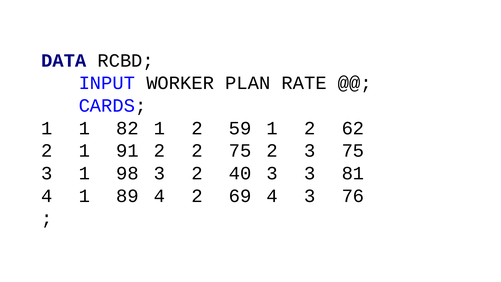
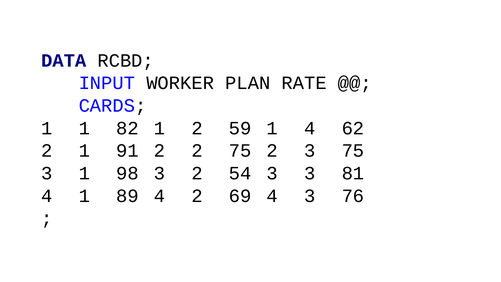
59 1 2: 2 -> 4 (310, 128)
40: 40 -> 54 (240, 173)
